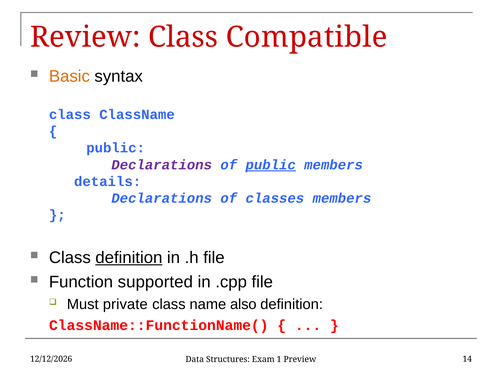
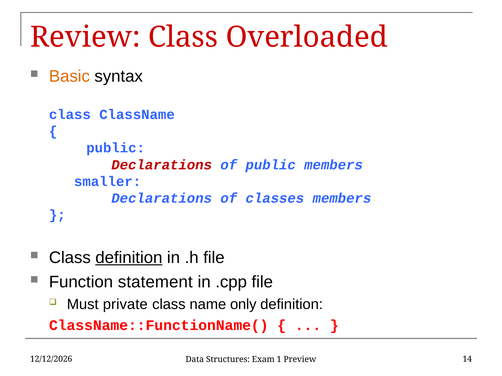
Compatible: Compatible -> Overloaded (307, 37)
Declarations colour: purple -> red (162, 165)
public underline: present -> none (271, 165)
details: details -> smaller (108, 182)
supported: supported -> statement (155, 282)
also: also -> only (243, 305)
